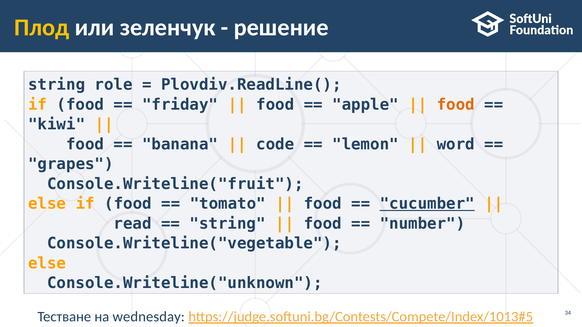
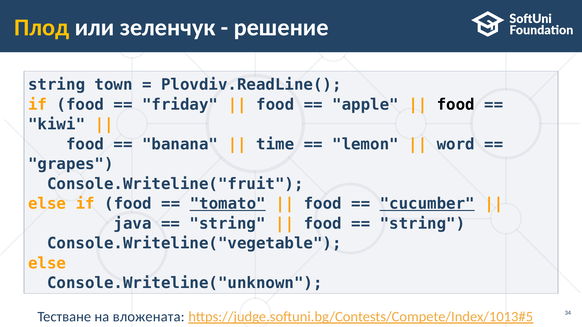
role: role -> town (114, 85)
food colour: orange -> black (456, 105)
code: code -> time (275, 144)
tomato underline: none -> present (228, 204)
read: read -> java (133, 224)
number: number -> string (422, 224)
wednesday: wednesday -> вложената (149, 317)
